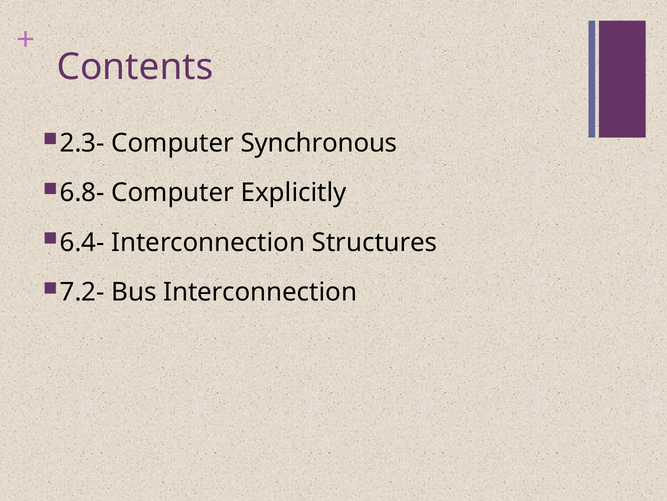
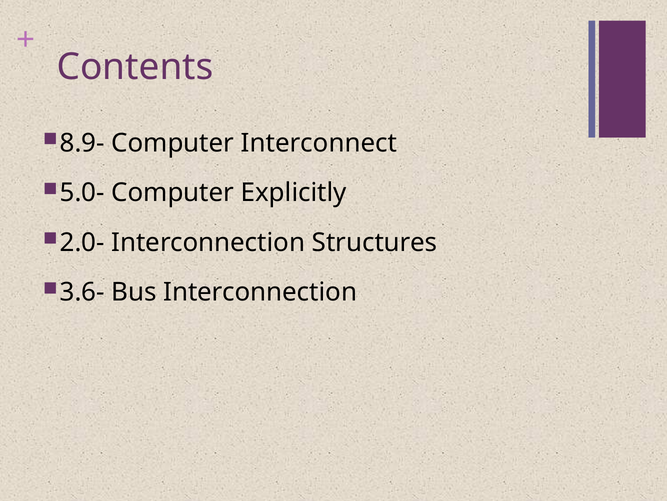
2.3-: 2.3- -> 8.9- (82, 143)
Synchronous: Synchronous -> Interconnect (319, 143)
6.8-: 6.8- -> 5.0- (82, 193)
6.4-: 6.4- -> 2.0- (82, 242)
7.2-: 7.2- -> 3.6- (82, 292)
